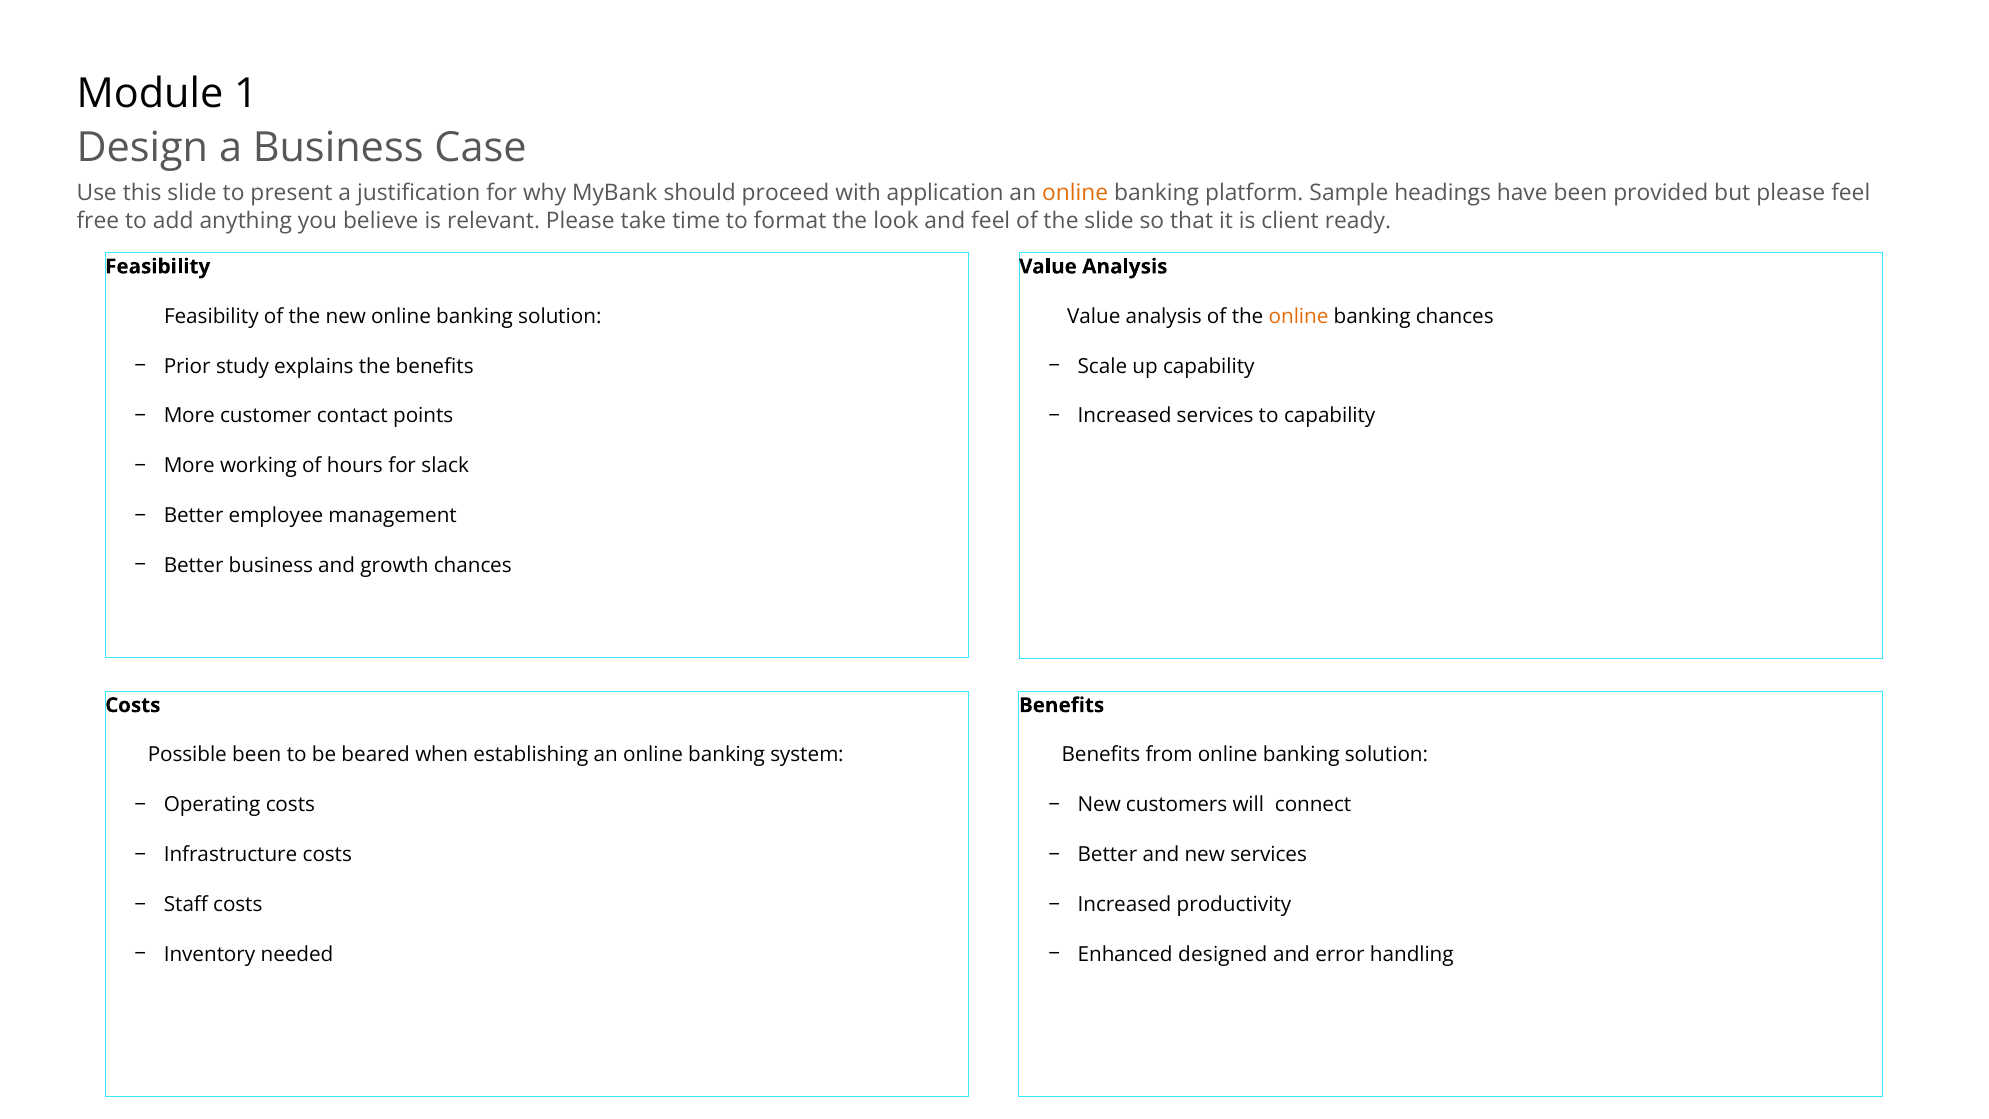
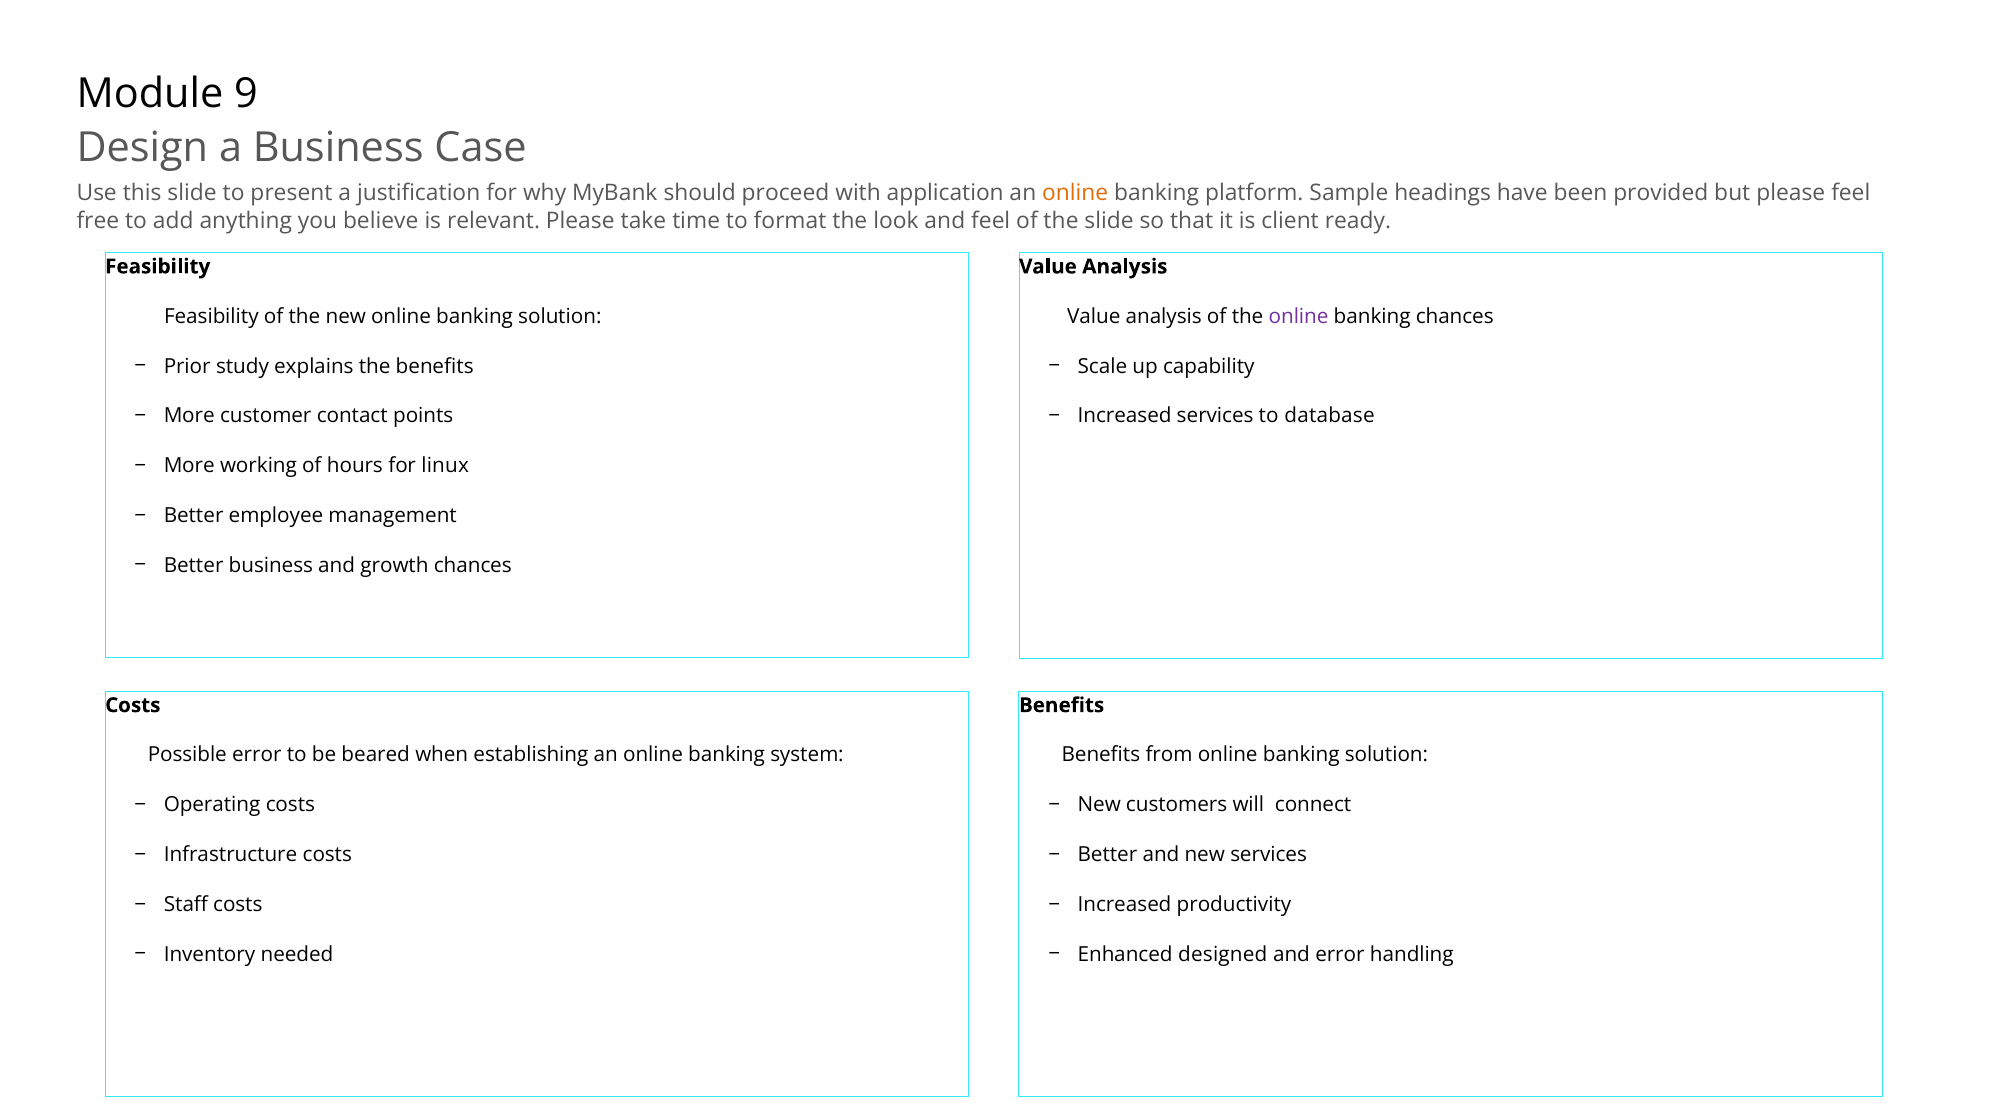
1: 1 -> 9 (246, 93)
online colour: orange -> purple (1299, 316)
to capability: capability -> database (1330, 416)
slack: slack -> linux (445, 466)
Possible been: been -> error (257, 755)
